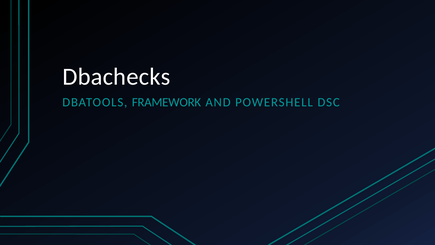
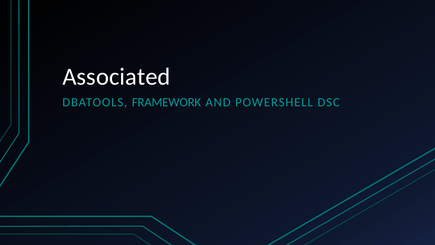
Dbachecks: Dbachecks -> Associated (116, 77)
